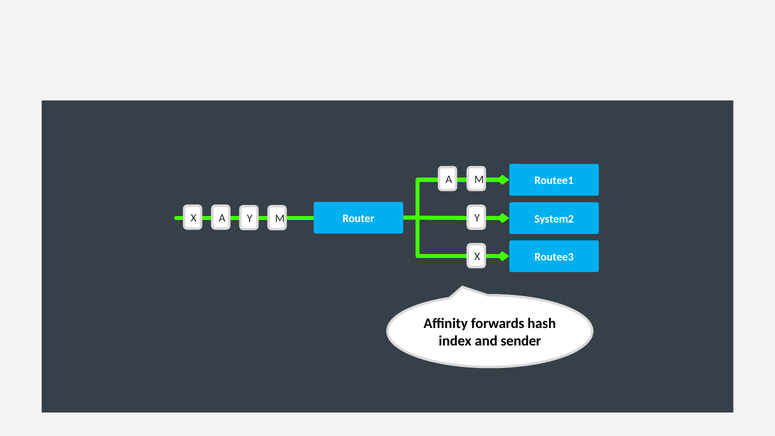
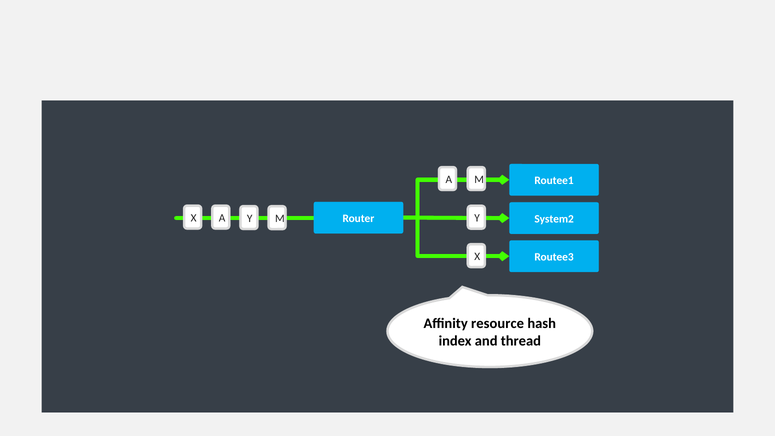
forwards: forwards -> resource (498, 323)
sender: sender -> thread (521, 341)
